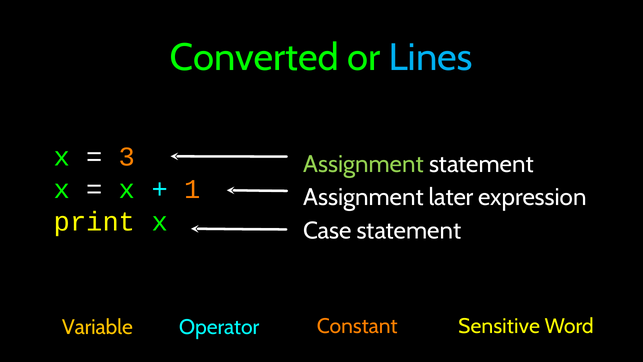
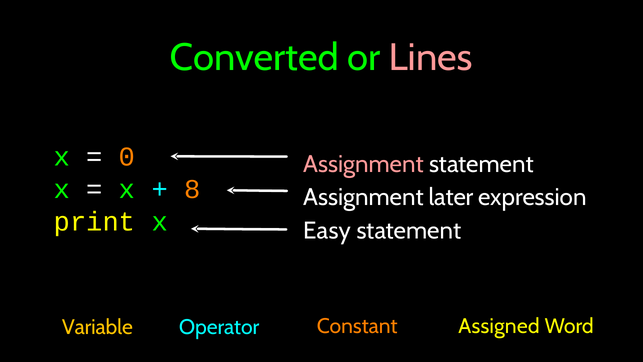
Lines colour: light blue -> pink (431, 58)
3: 3 -> 0 (127, 156)
Assignment colour: light green -> pink (364, 164)
1: 1 -> 8 (192, 189)
Case: Case -> Easy (327, 230)
Sensitive: Sensitive -> Assigned (499, 326)
